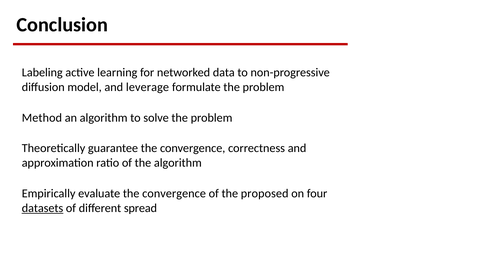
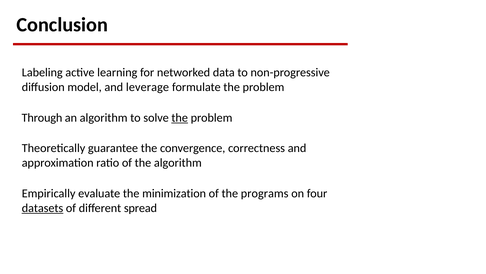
Method: Method -> Through (42, 118)
the underline: none -> present (180, 118)
evaluate the convergence: convergence -> minimization (174, 193)
proposed: proposed -> programs (265, 193)
